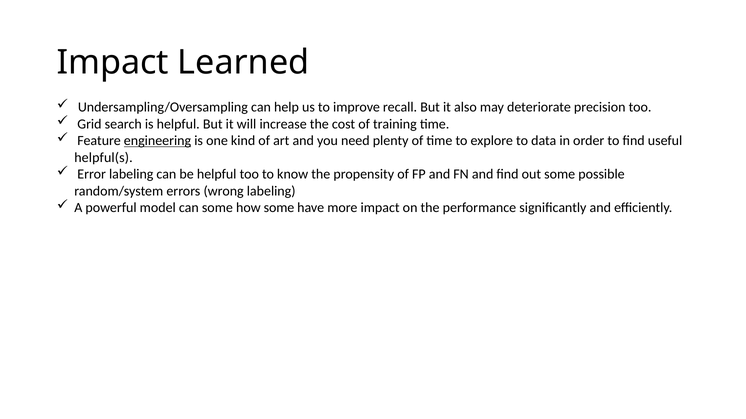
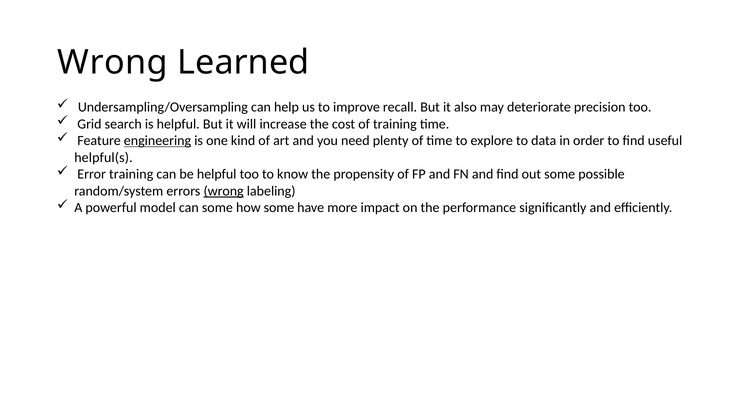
Impact: Impact -> Wrong (113, 63)
Error labeling: labeling -> training (131, 175)
wrong underline: none -> present (224, 191)
